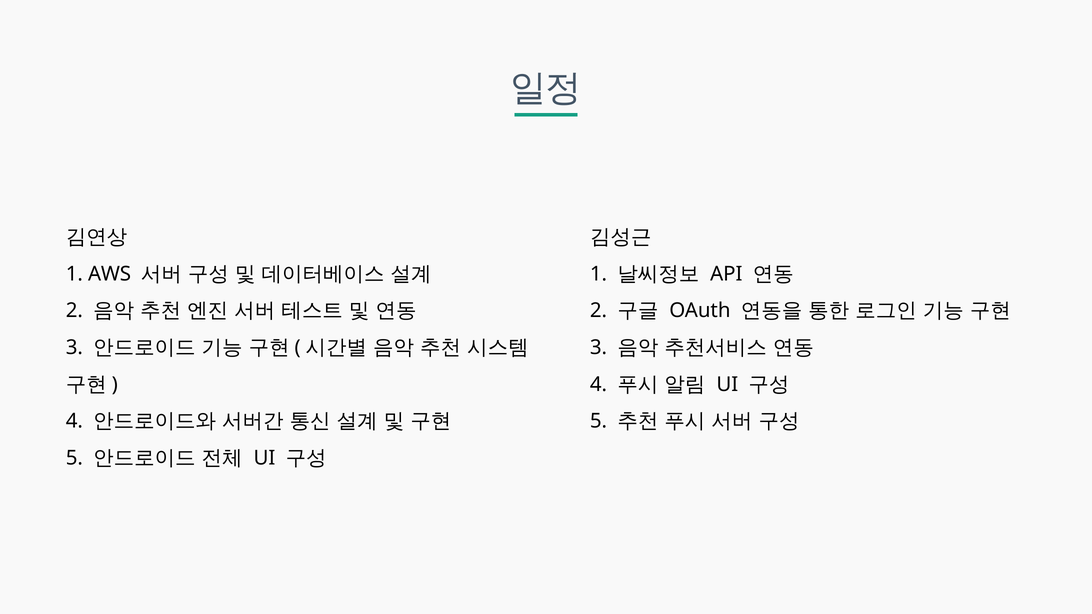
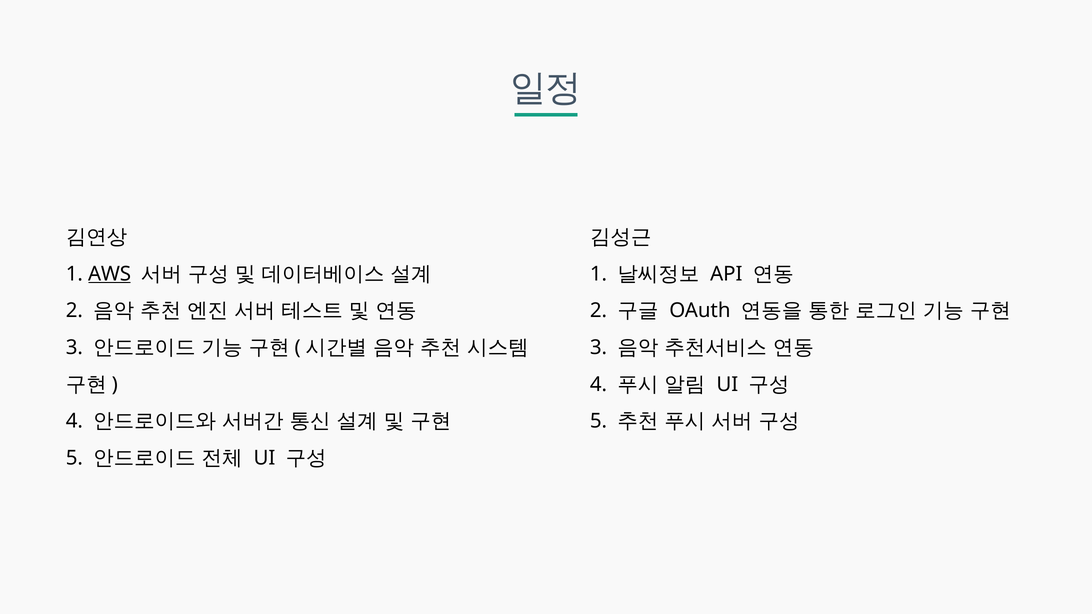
AWS underline: none -> present (110, 274)
